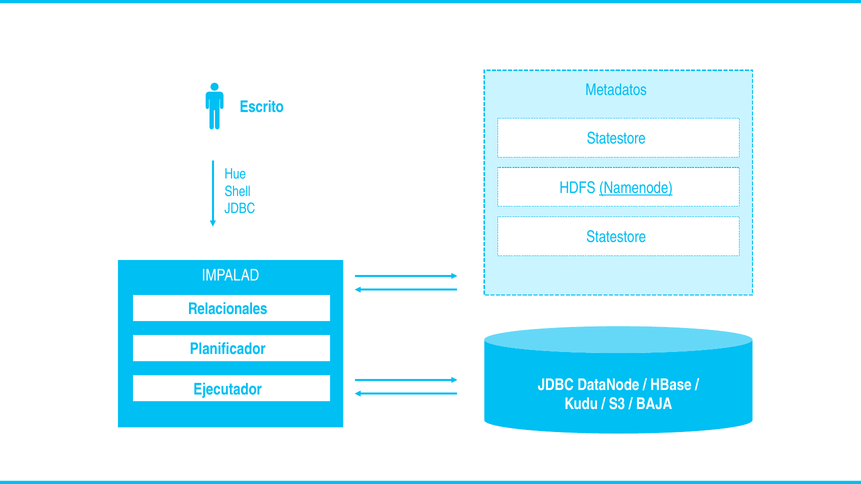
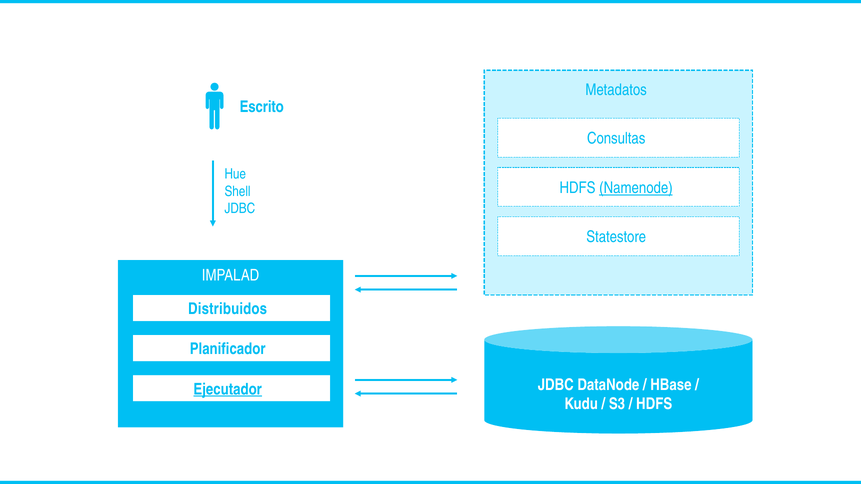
Statestore: Statestore -> Consultas (616, 139)
Relacionales: Relacionales -> Distribuidos (228, 309)
Ejecutador underline: none -> present (228, 389)
BAJA: BAJA -> HDFS (654, 404)
